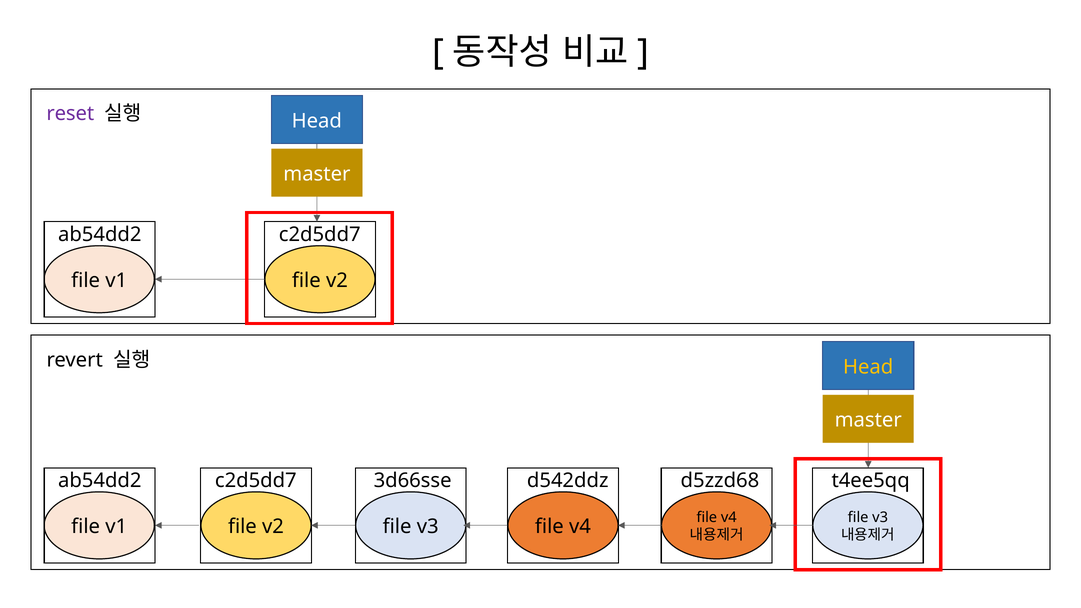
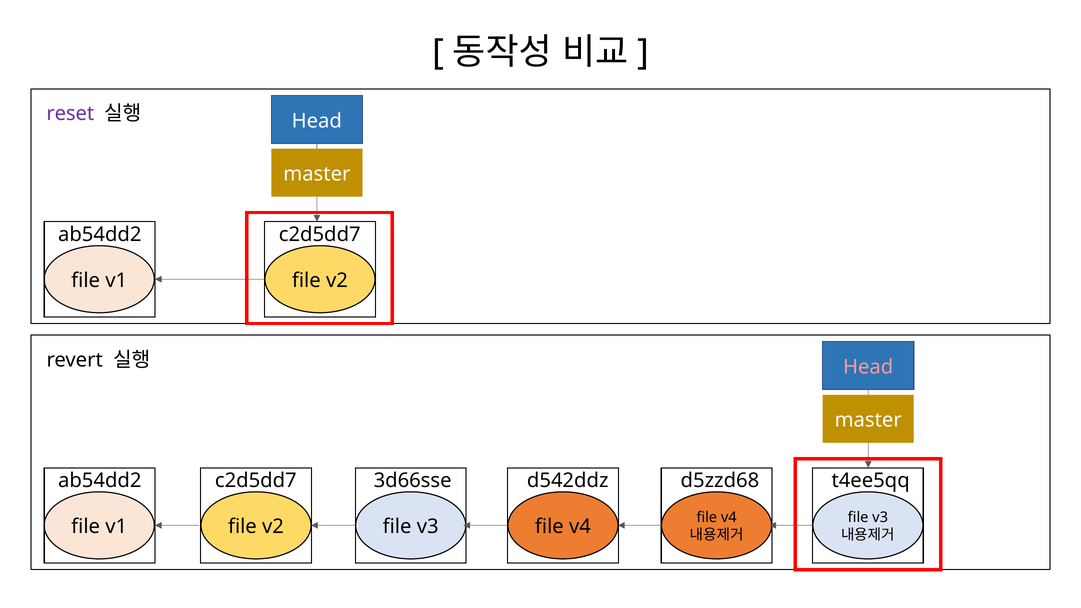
Head colour: yellow -> pink (868, 367)
